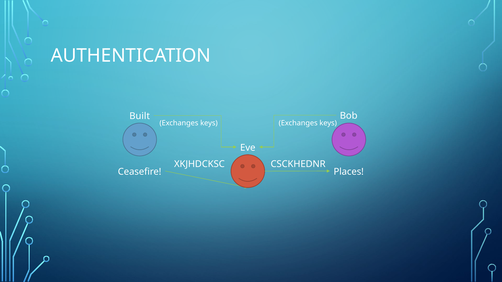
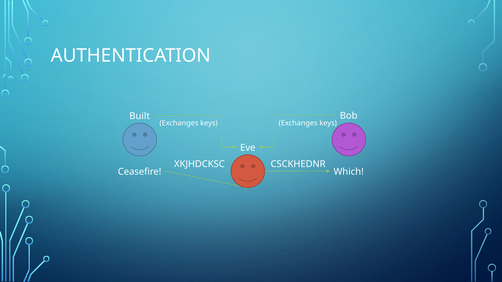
Places: Places -> Which (349, 172)
